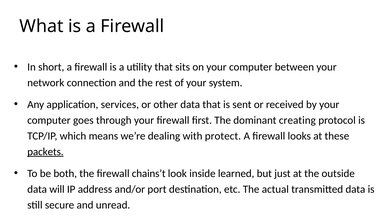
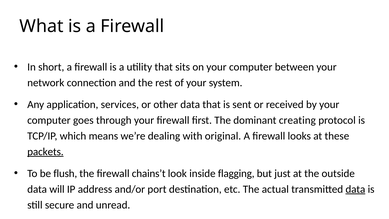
protect: protect -> original (223, 136)
both: both -> flush (65, 173)
learned: learned -> flagging (236, 173)
data underline: none -> present (355, 189)
